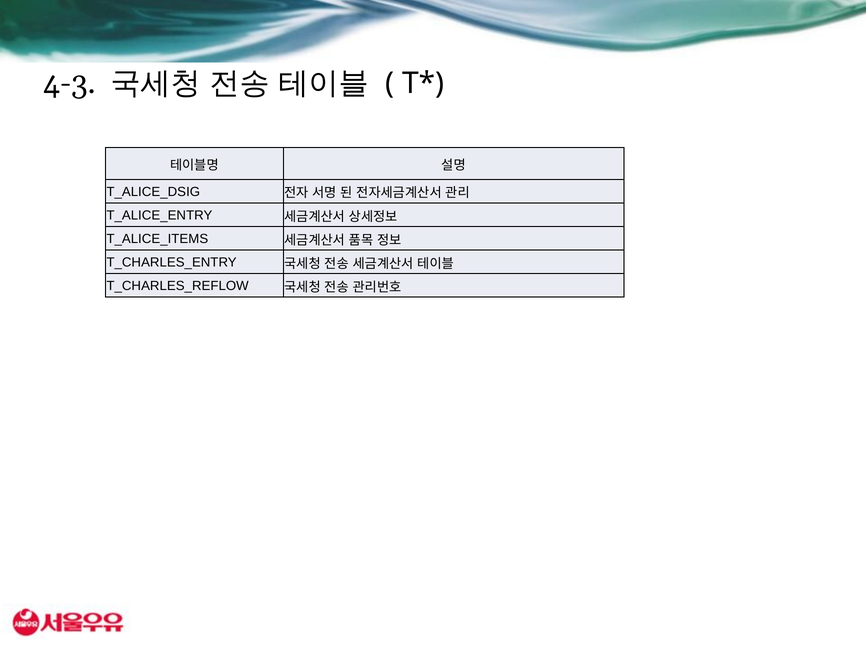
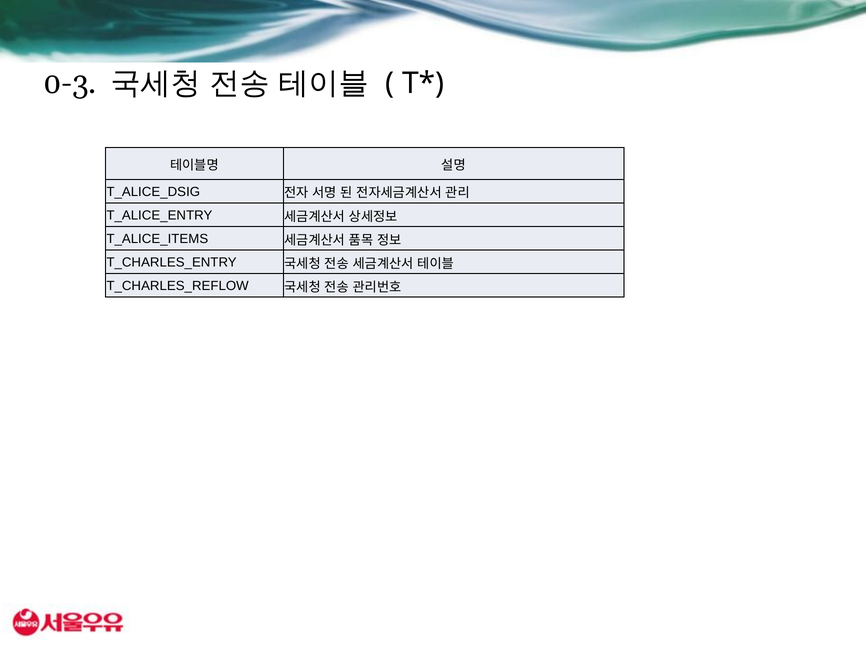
4-3: 4-3 -> 0-3 (70, 84)
